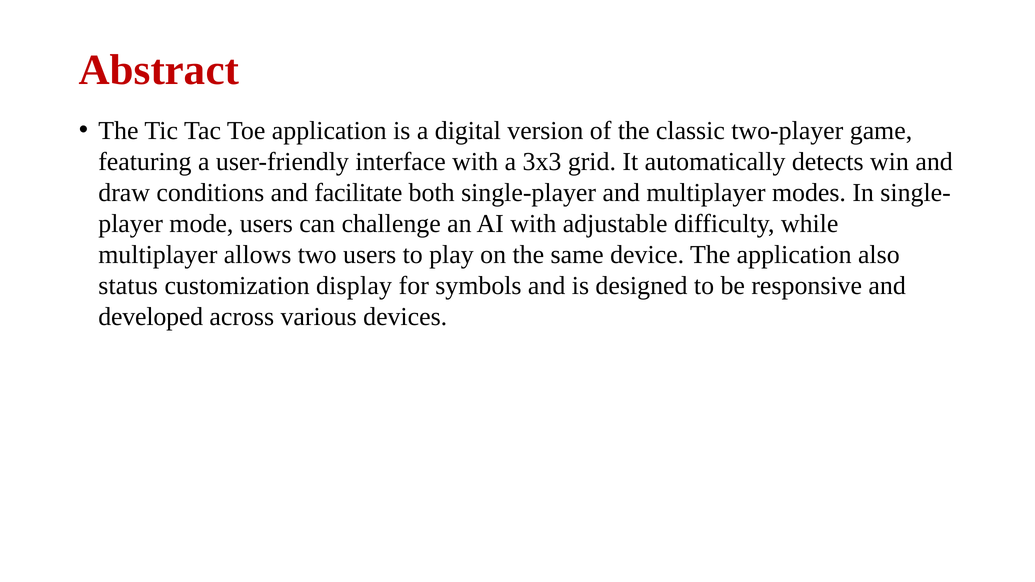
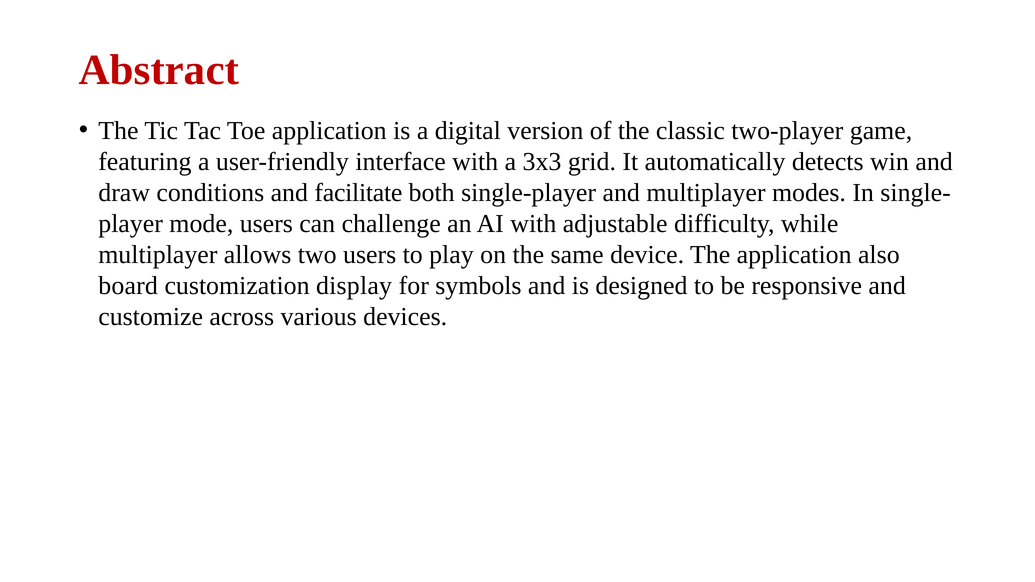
status: status -> board (128, 286)
developed: developed -> customize (151, 317)
